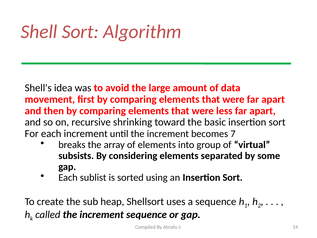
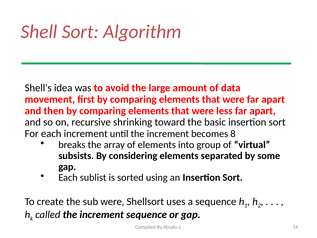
7: 7 -> 8 (233, 134)
sub heap: heap -> were (112, 201)
